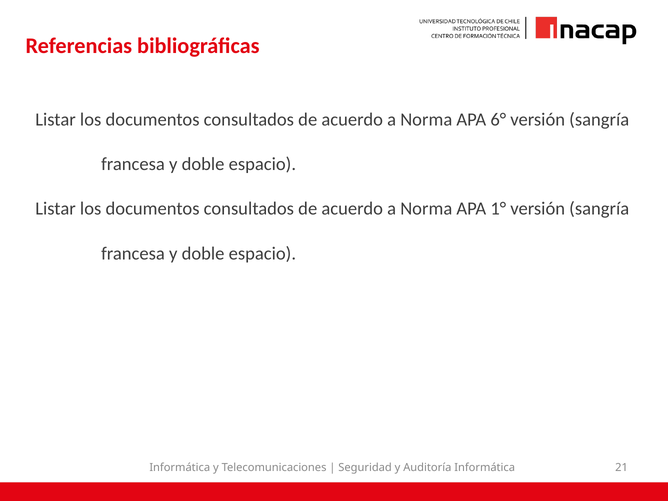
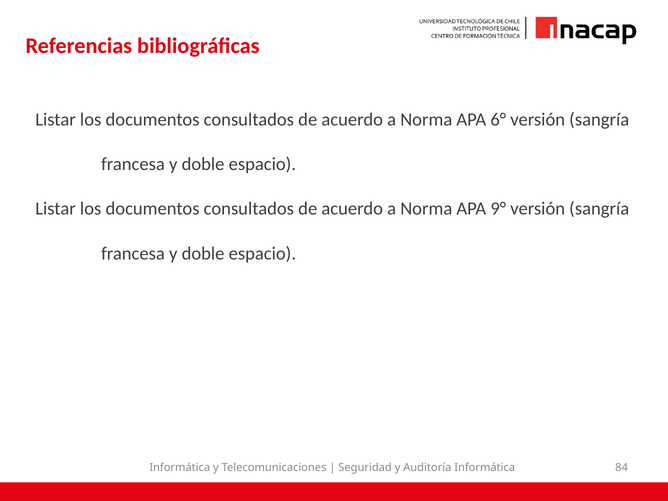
1°: 1° -> 9° (498, 209)
21: 21 -> 84 (622, 467)
